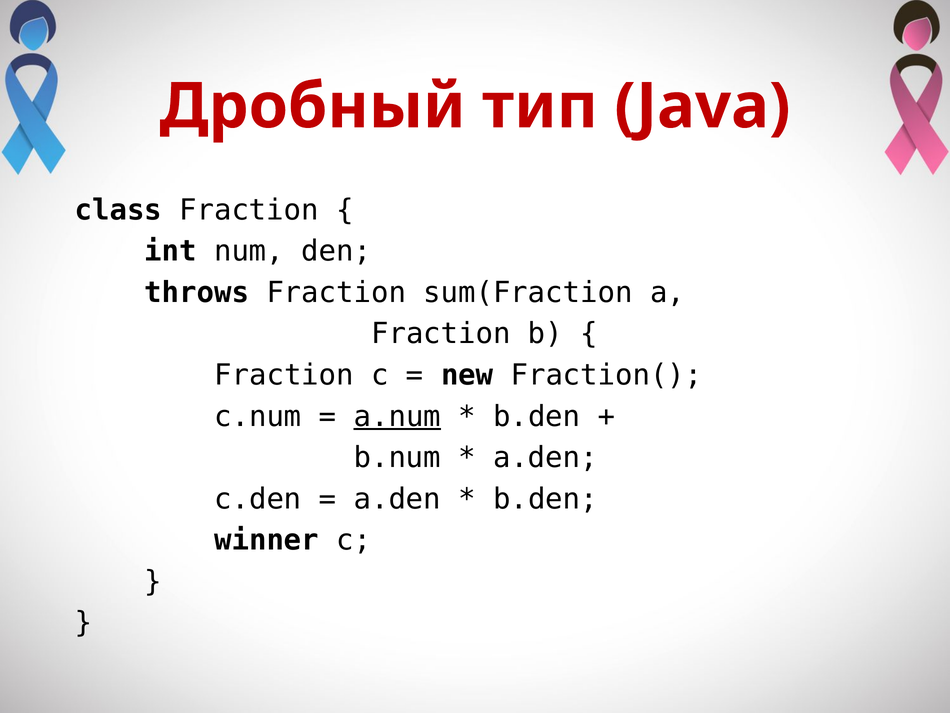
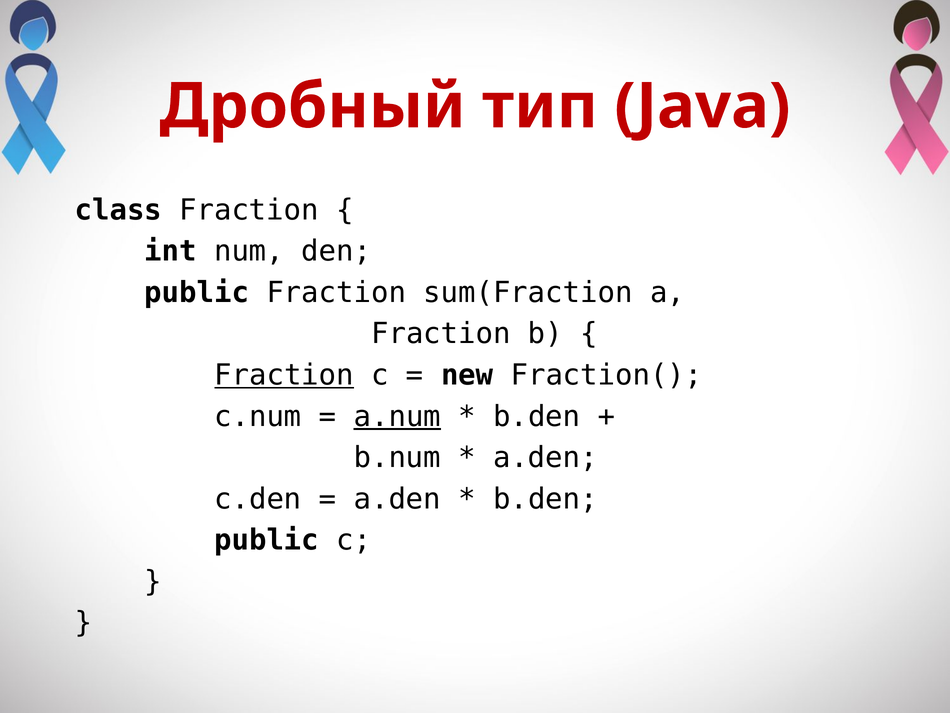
throws: throws -> public (197, 292)
Fraction underline: none -> present (284, 375)
winner: winner -> public (267, 540)
